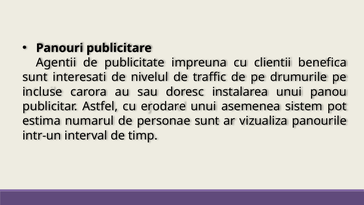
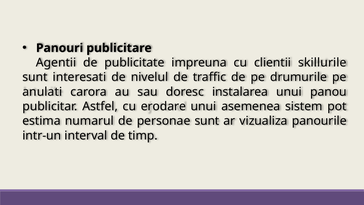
benefica: benefica -> skillurile (322, 63)
incluse: incluse -> anulati (42, 92)
